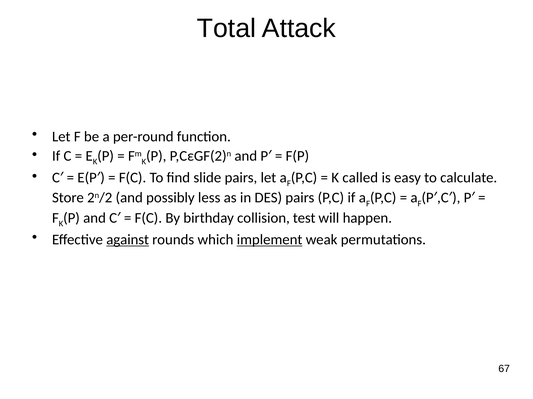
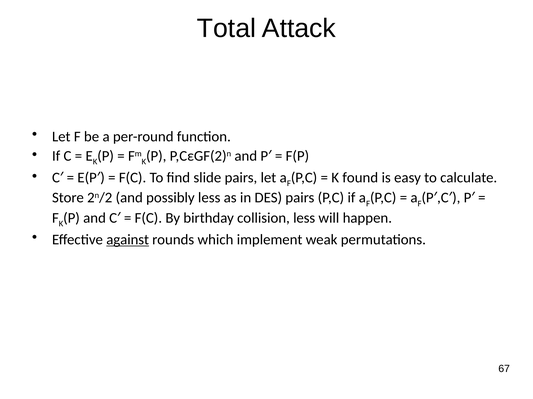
called: called -> found (360, 178)
collision test: test -> less (304, 218)
implement underline: present -> none (270, 240)
